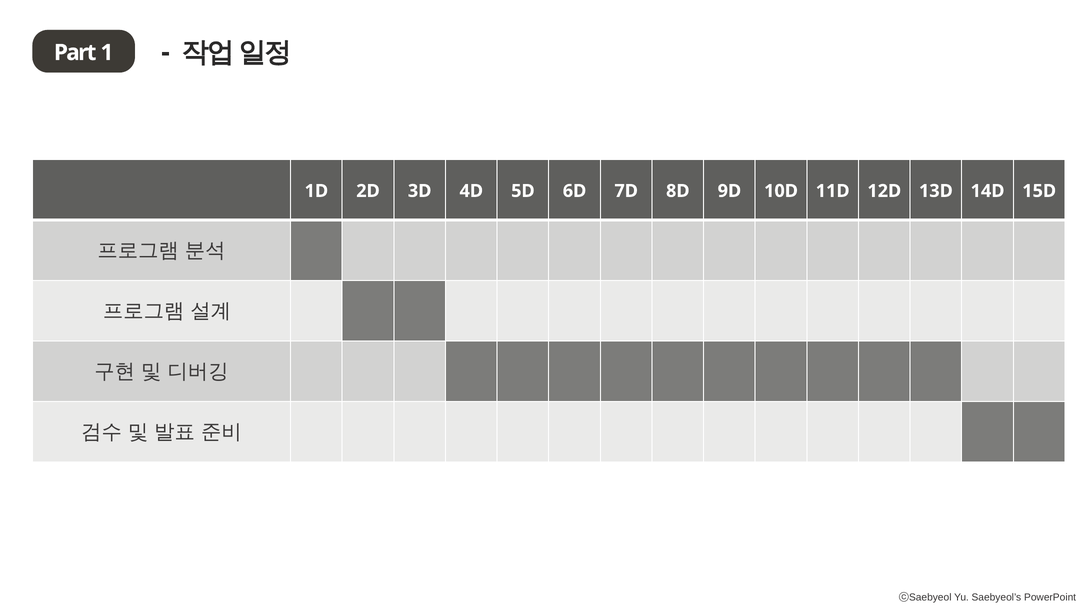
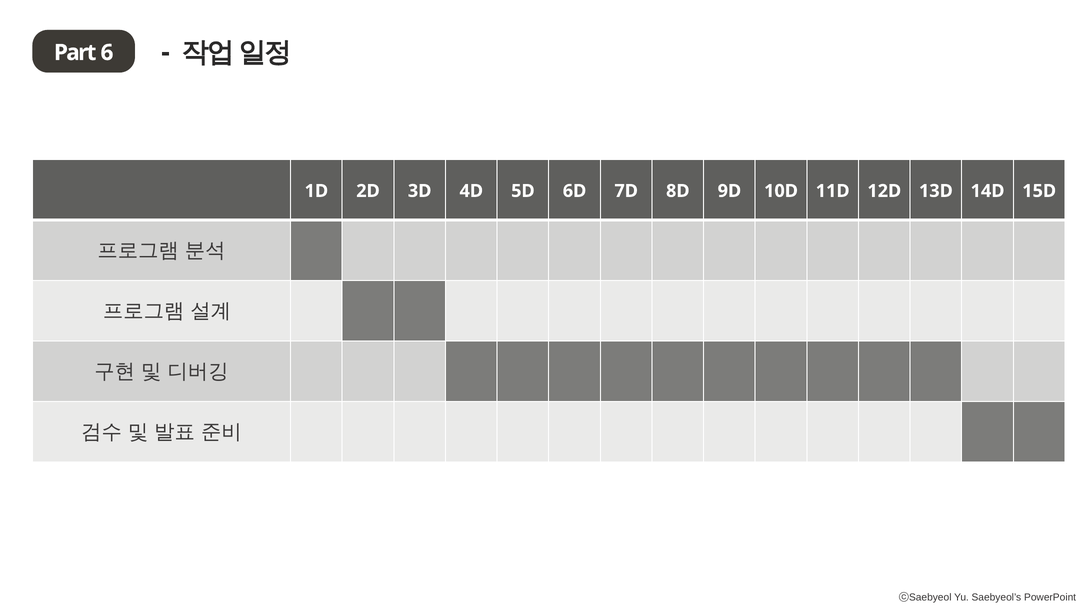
1: 1 -> 6 (107, 53)
